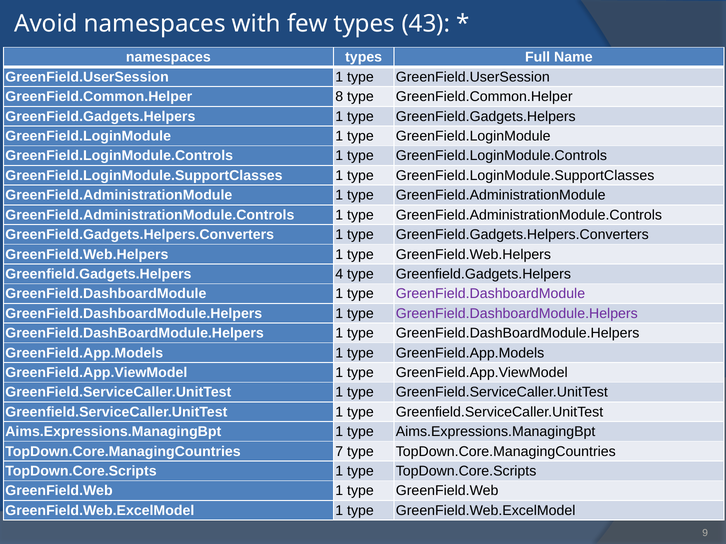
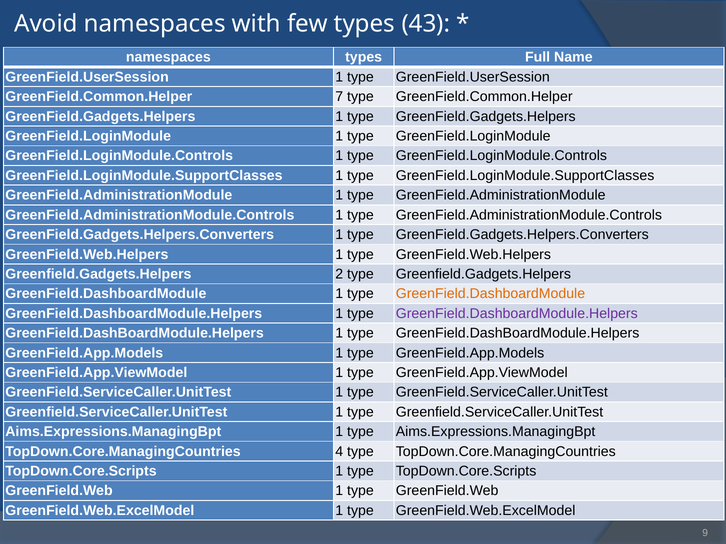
8: 8 -> 7 (339, 97)
4: 4 -> 2 (339, 274)
GreenField.DashboardModule colour: purple -> orange (490, 294)
7: 7 -> 4 (339, 452)
